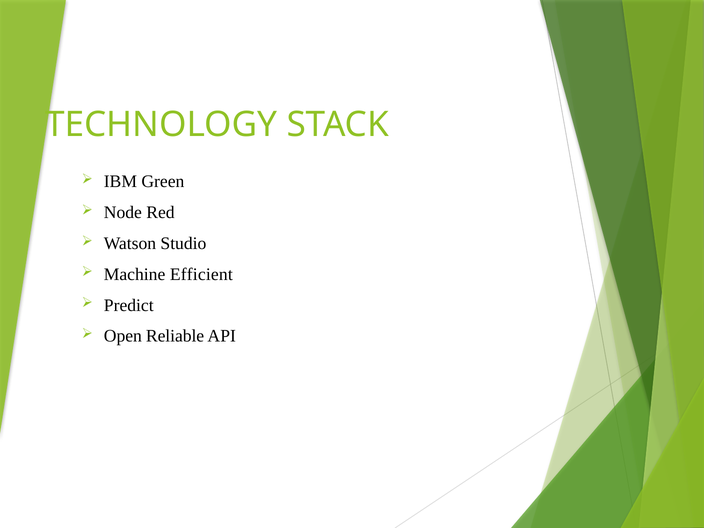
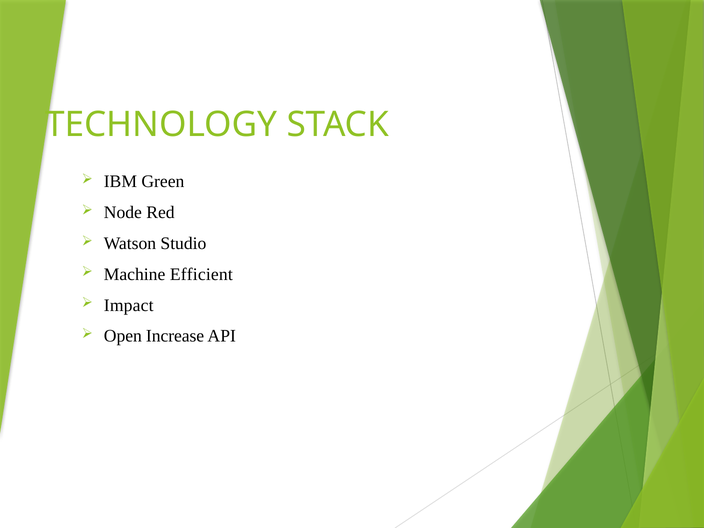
Predict: Predict -> Impact (129, 305)
Reliable: Reliable -> Increase (175, 336)
